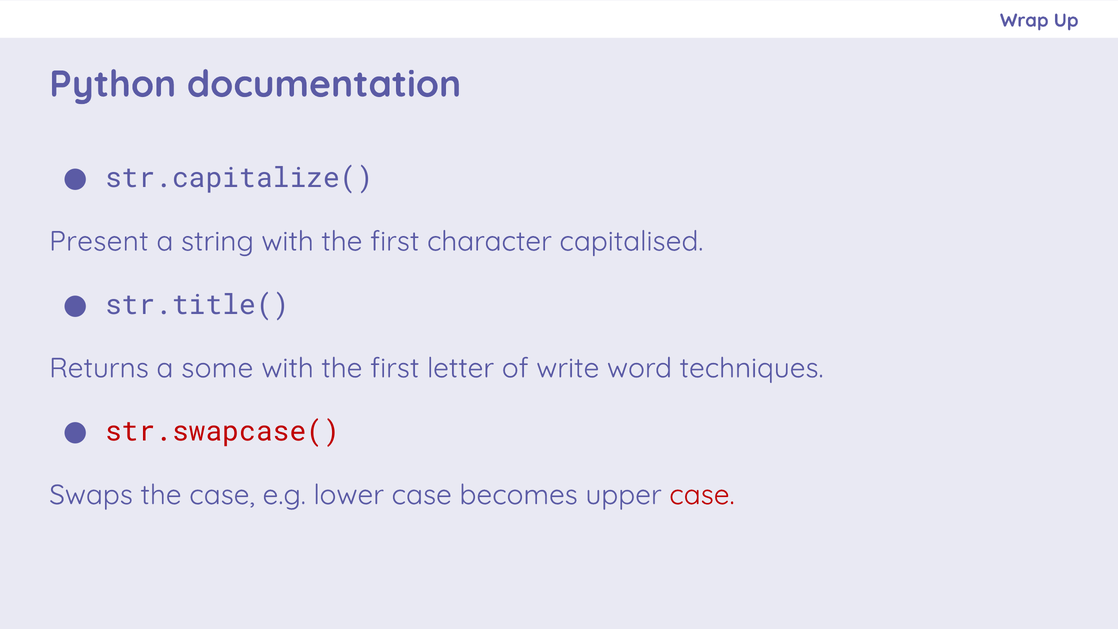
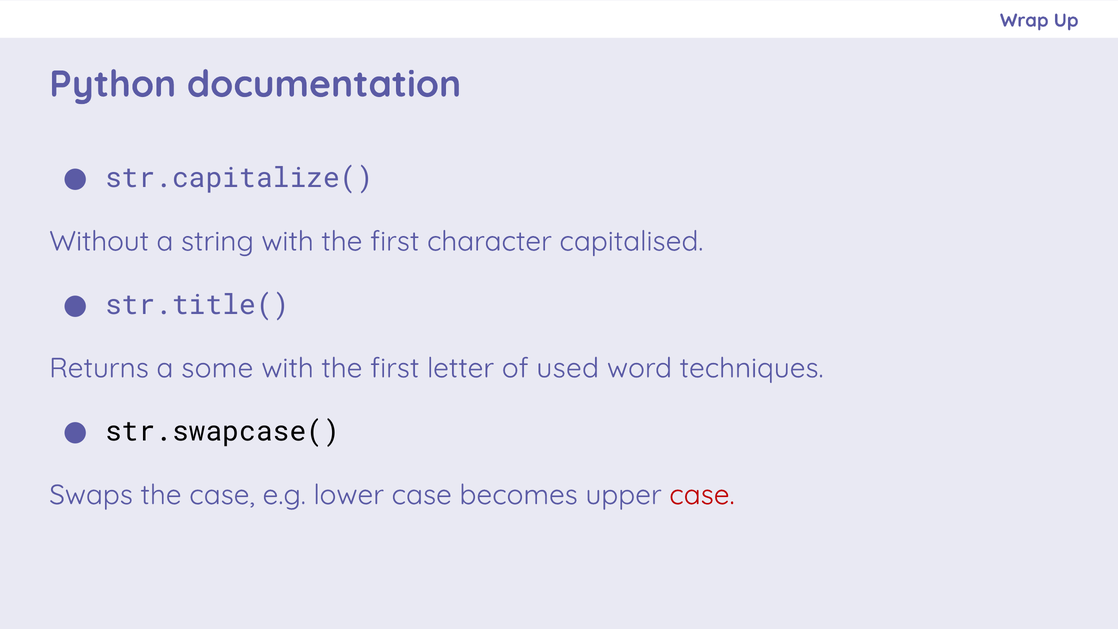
Present: Present -> Without (99, 241)
write: write -> used (568, 368)
str.swapcase( colour: red -> black (222, 432)
